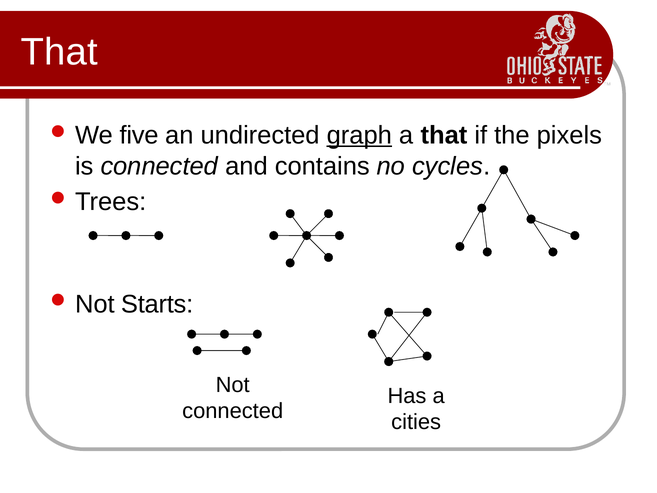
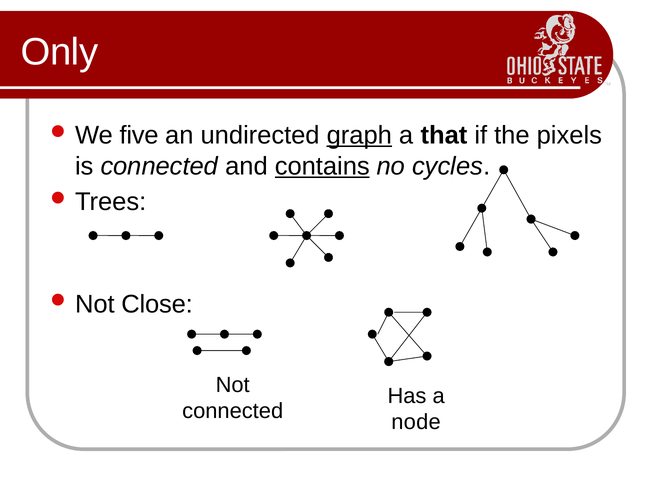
That: That -> Only (59, 52)
contains underline: none -> present (322, 166)
Starts: Starts -> Close (157, 304)
cities: cities -> node (416, 422)
